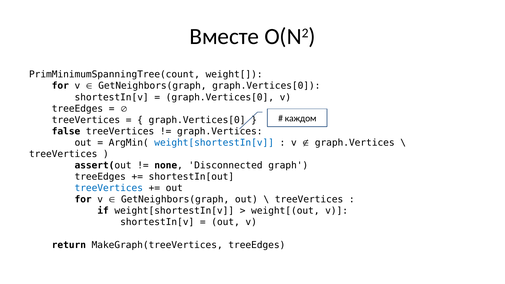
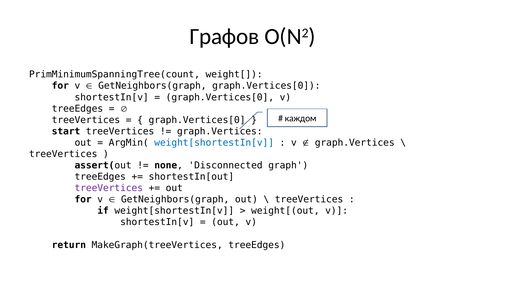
Вместе: Вместе -> Графов (224, 37)
false: false -> start (66, 131)
treeVertices colour: blue -> purple (109, 188)
